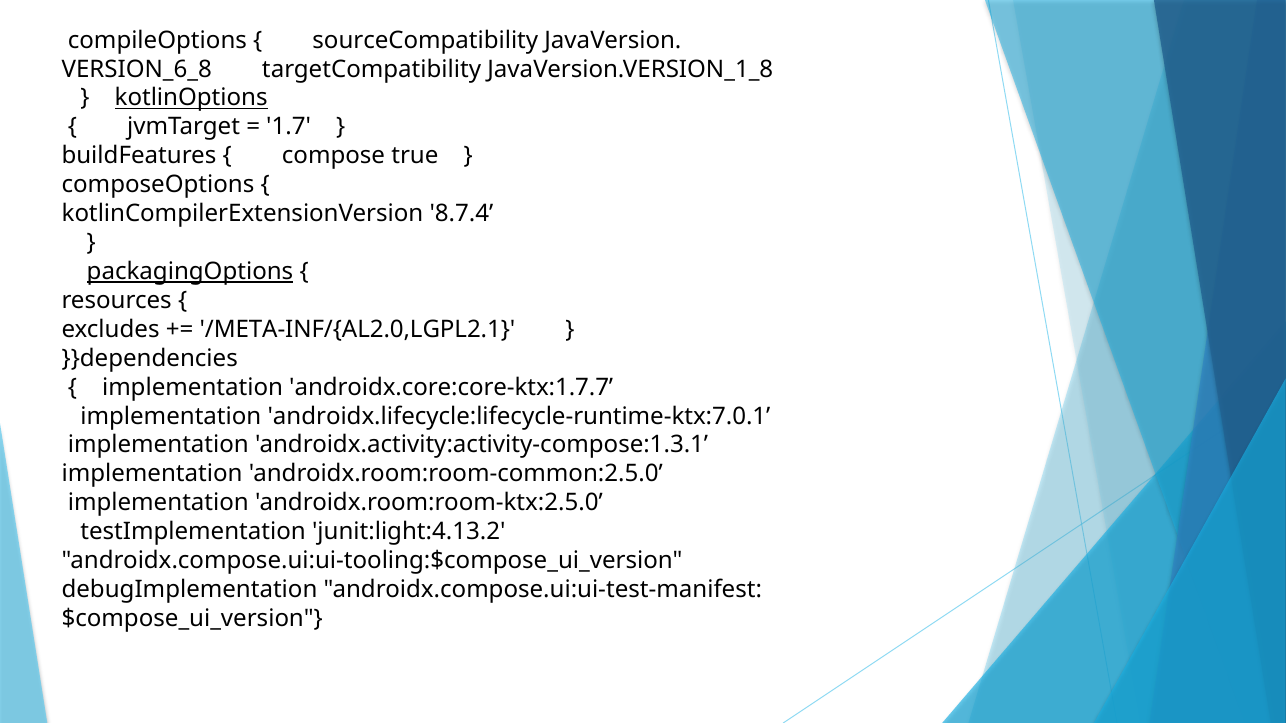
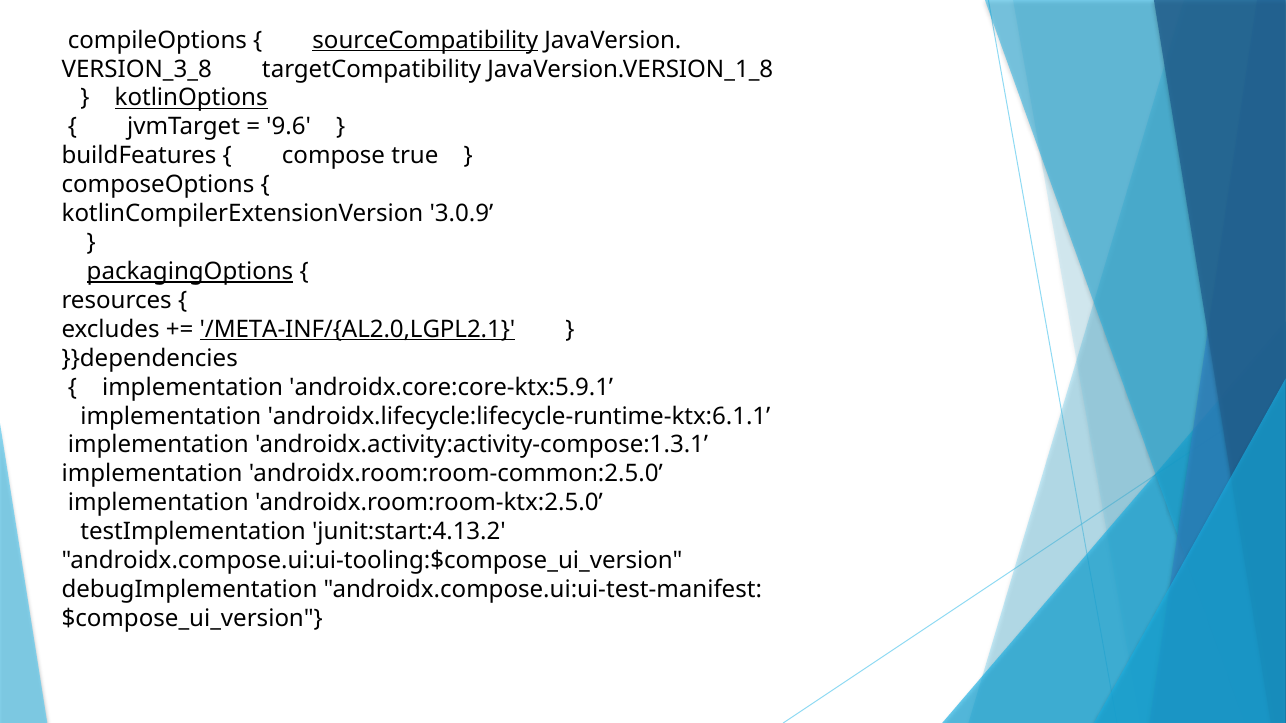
sourceCompatibility underline: none -> present (425, 40)
VERSION_6_8: VERSION_6_8 -> VERSION_3_8 (137, 69)
1.7: 1.7 -> 9.6 (289, 127)
8.7.4: 8.7.4 -> 3.0.9 (461, 214)
/META-INF/{AL2.0,LGPL2.1 underline: none -> present (357, 330)
androidx.core:core-ktx:1.7.7: androidx.core:core-ktx:1.7.7 -> androidx.core:core-ktx:5.9.1 (451, 387)
androidx.lifecycle:lifecycle-runtime-ktx:7.0.1: androidx.lifecycle:lifecycle-runtime-ktx:7.0.1 -> androidx.lifecycle:lifecycle-runtime-ktx:6.1.1 (519, 416)
junit:light:4.13.2: junit:light:4.13.2 -> junit:start:4.13.2 (409, 532)
